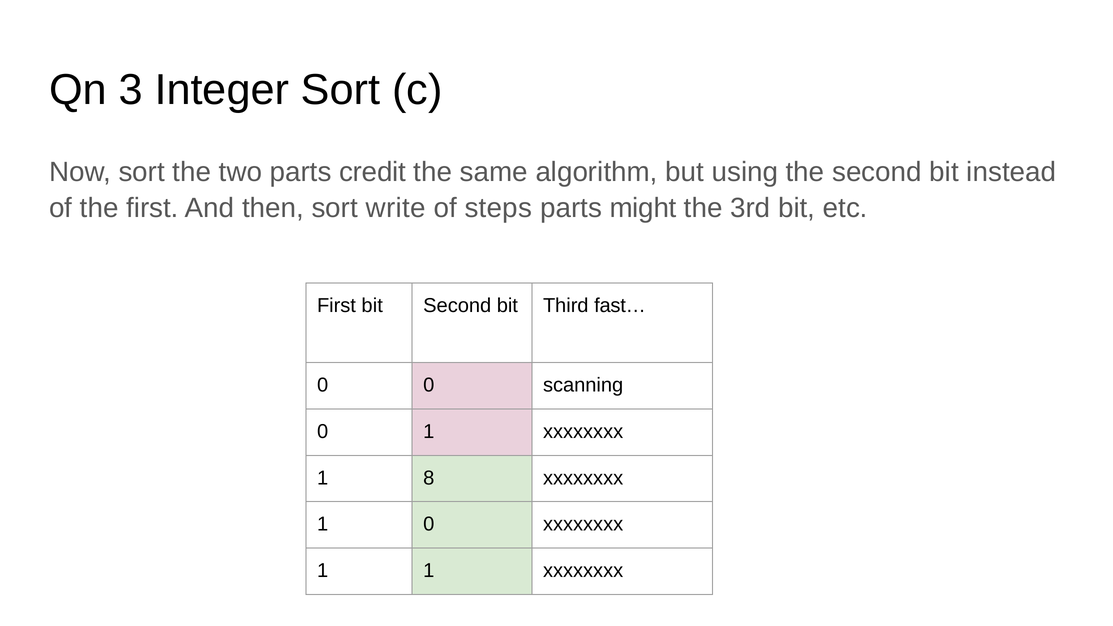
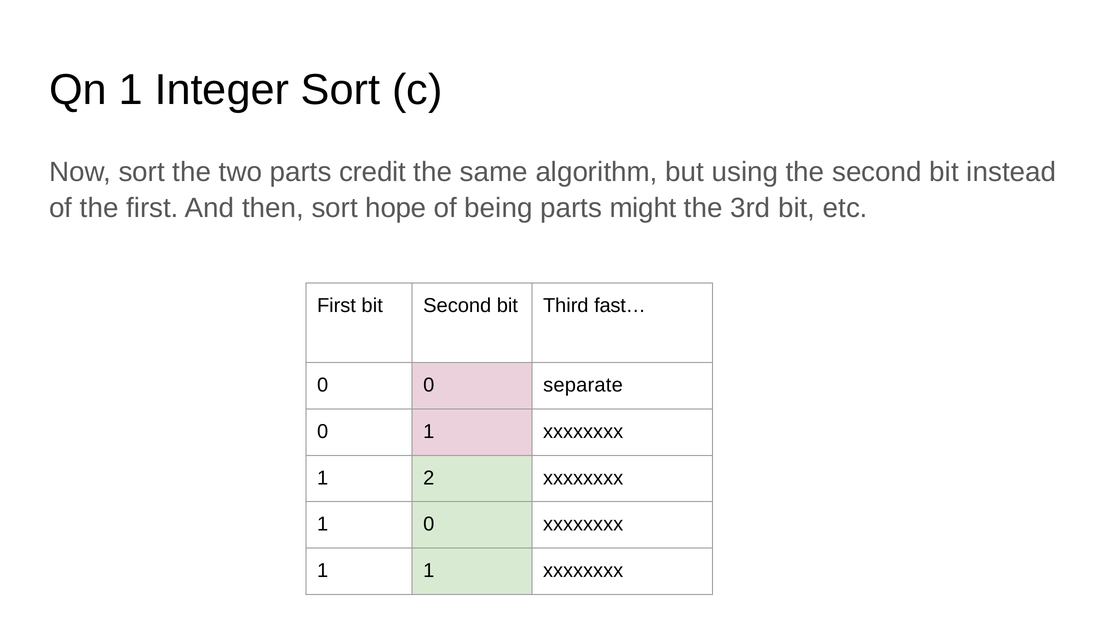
Qn 3: 3 -> 1 (131, 90)
write: write -> hope (396, 208)
steps: steps -> being (498, 208)
scanning: scanning -> separate (583, 385)
8: 8 -> 2 (429, 478)
